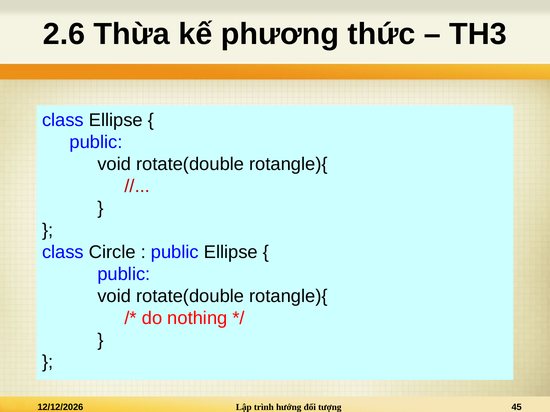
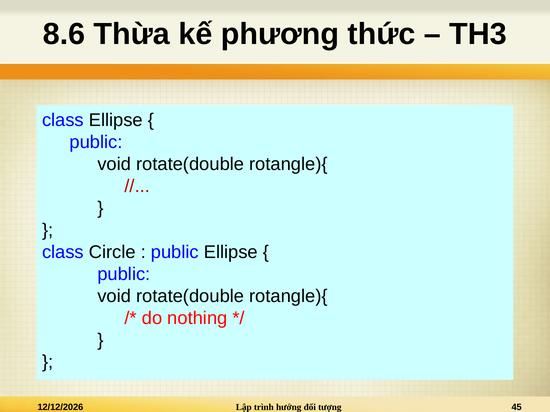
2.6: 2.6 -> 8.6 (64, 34)
